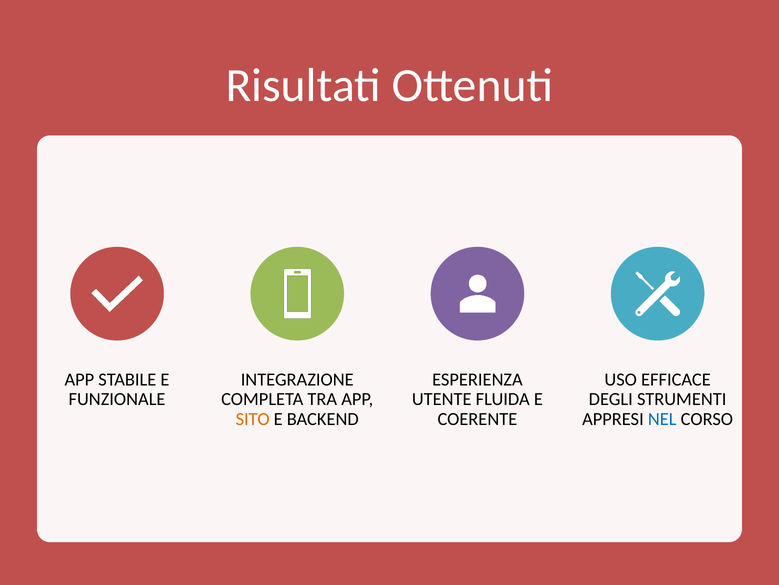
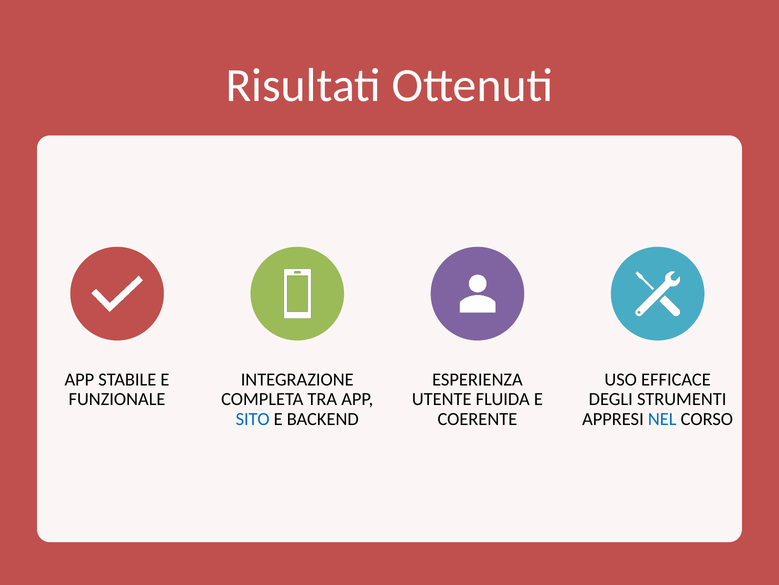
SITO colour: orange -> blue (253, 419)
